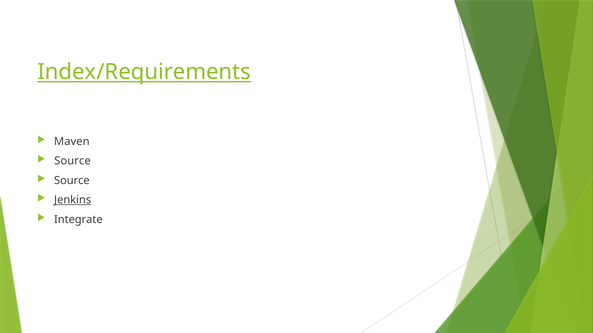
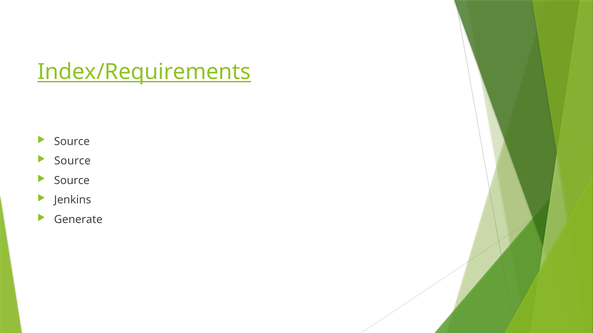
Maven: Maven -> Source (72, 142)
Jenkins underline: present -> none (73, 200)
Integrate: Integrate -> Generate (78, 220)
